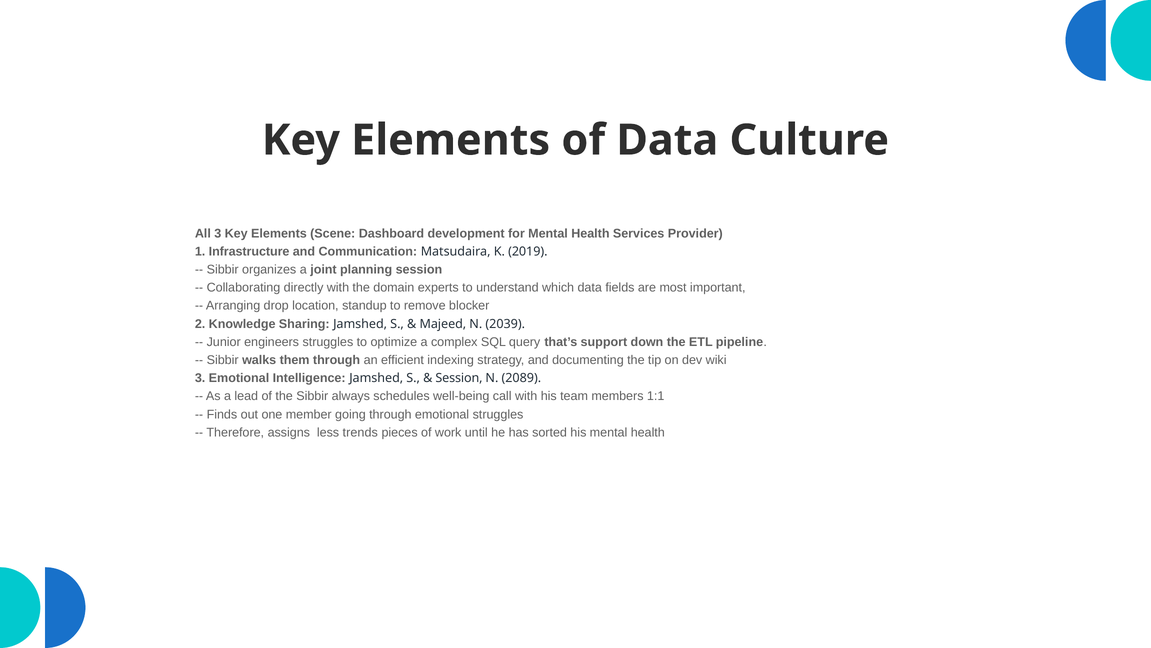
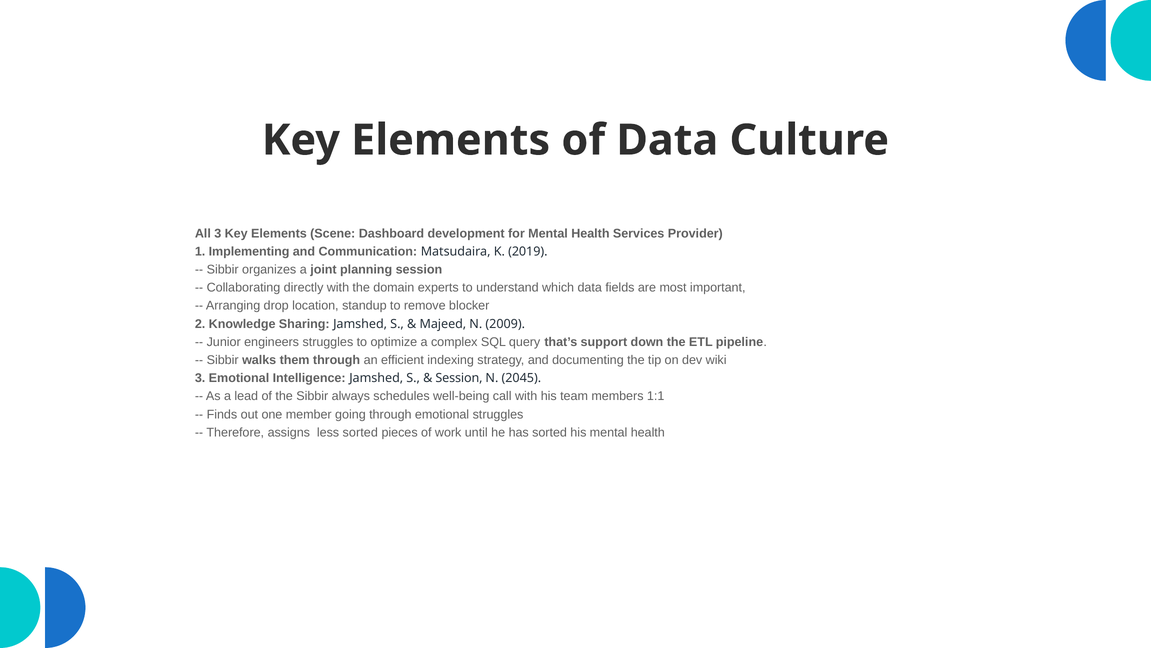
Infrastructure: Infrastructure -> Implementing (249, 251)
2039: 2039 -> 2009 (505, 324)
2089: 2089 -> 2045 (521, 378)
less trends: trends -> sorted (360, 432)
